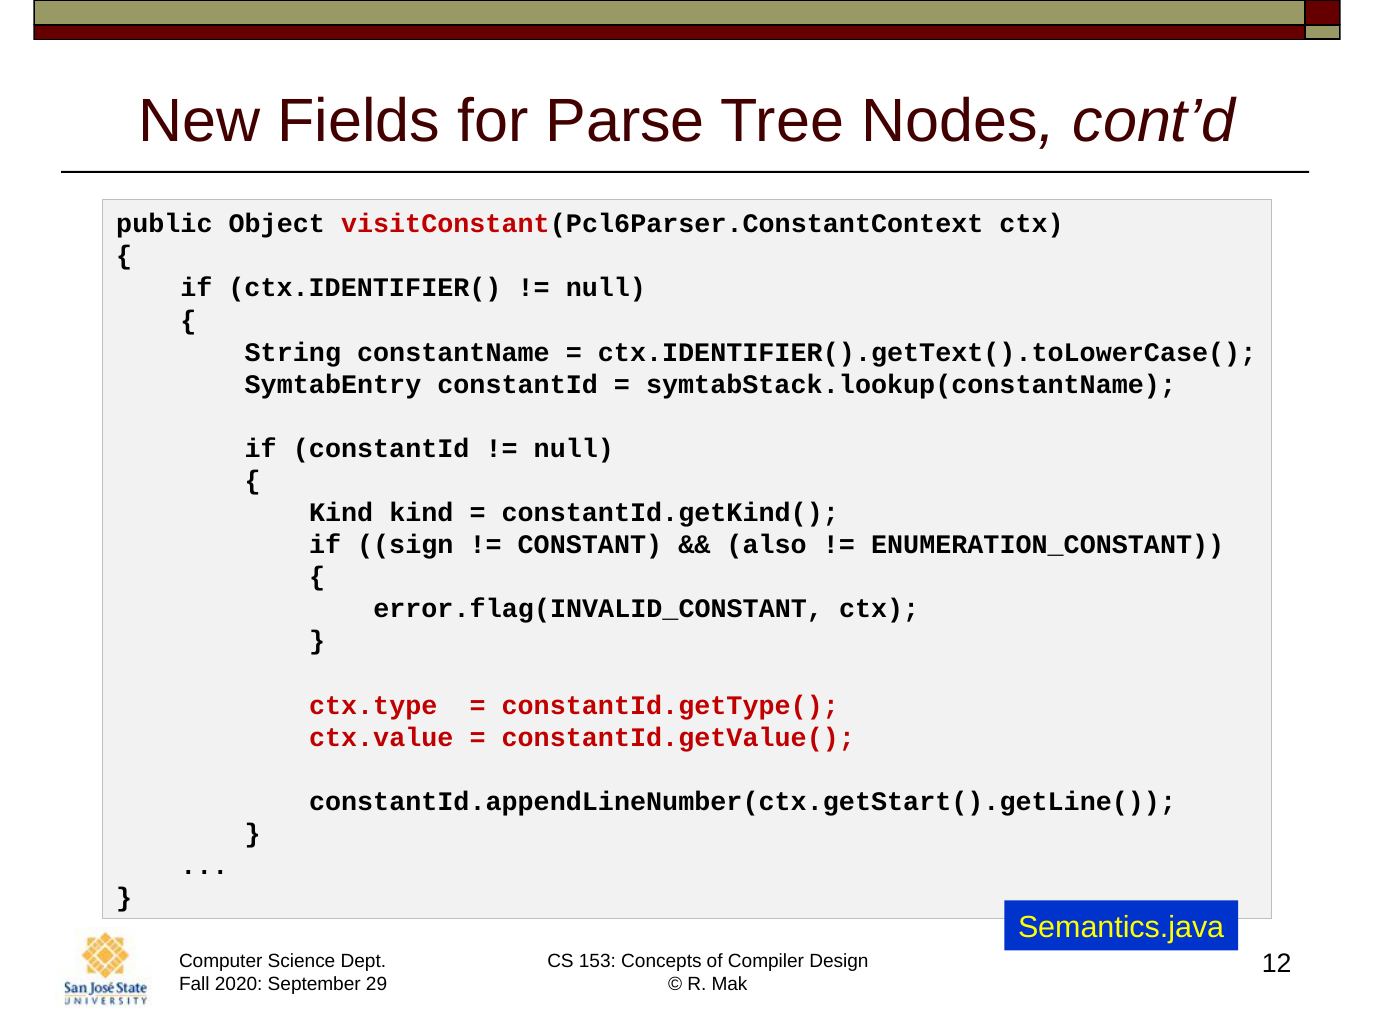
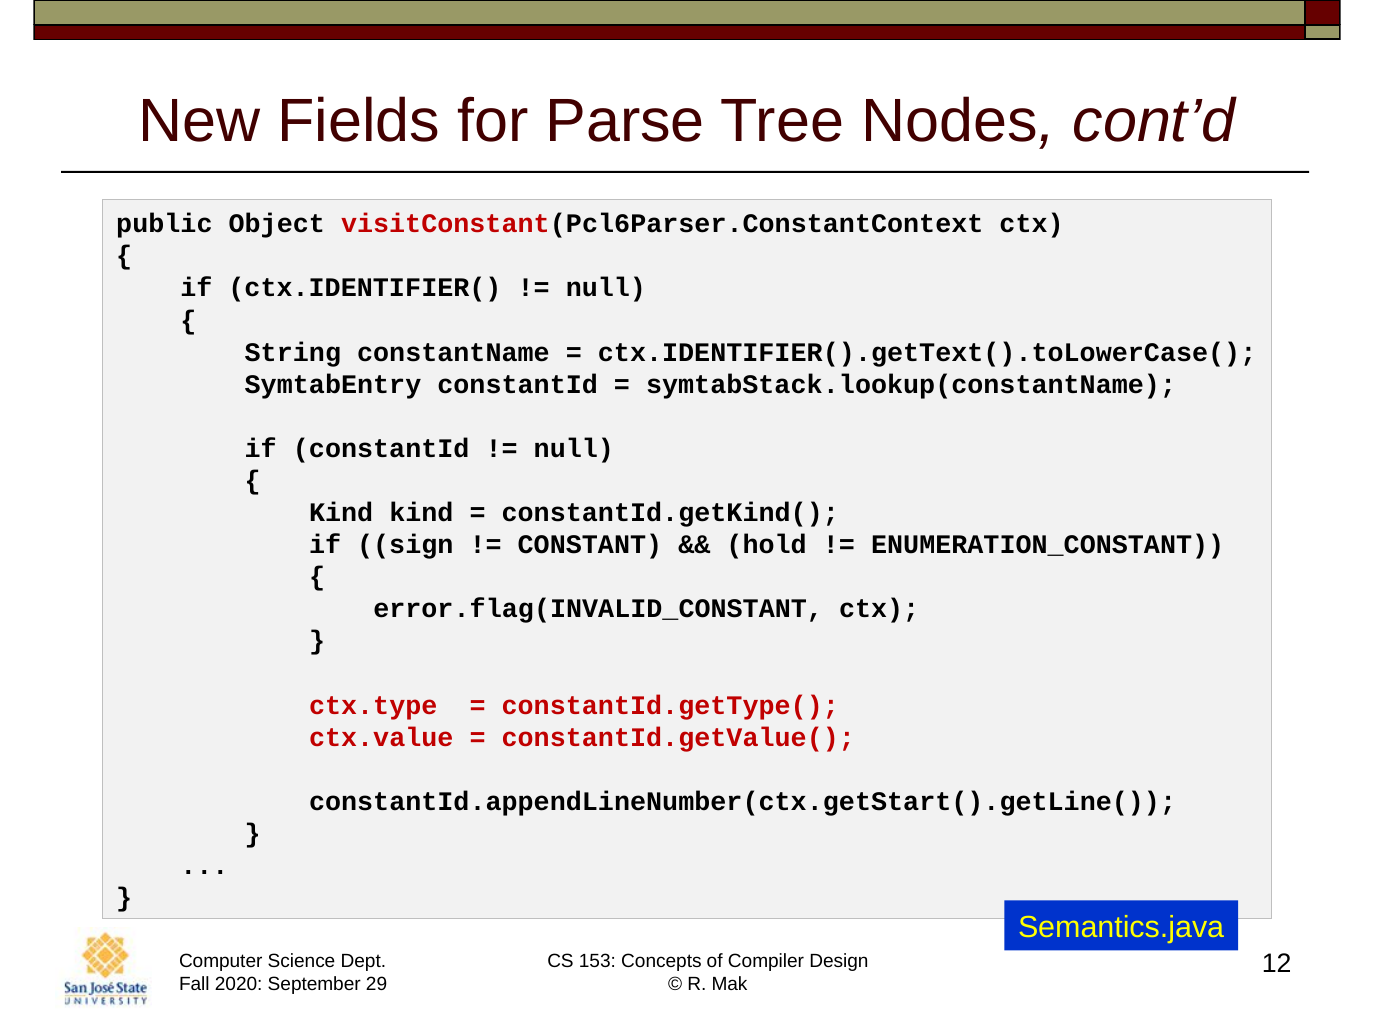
also: also -> hold (767, 545)
